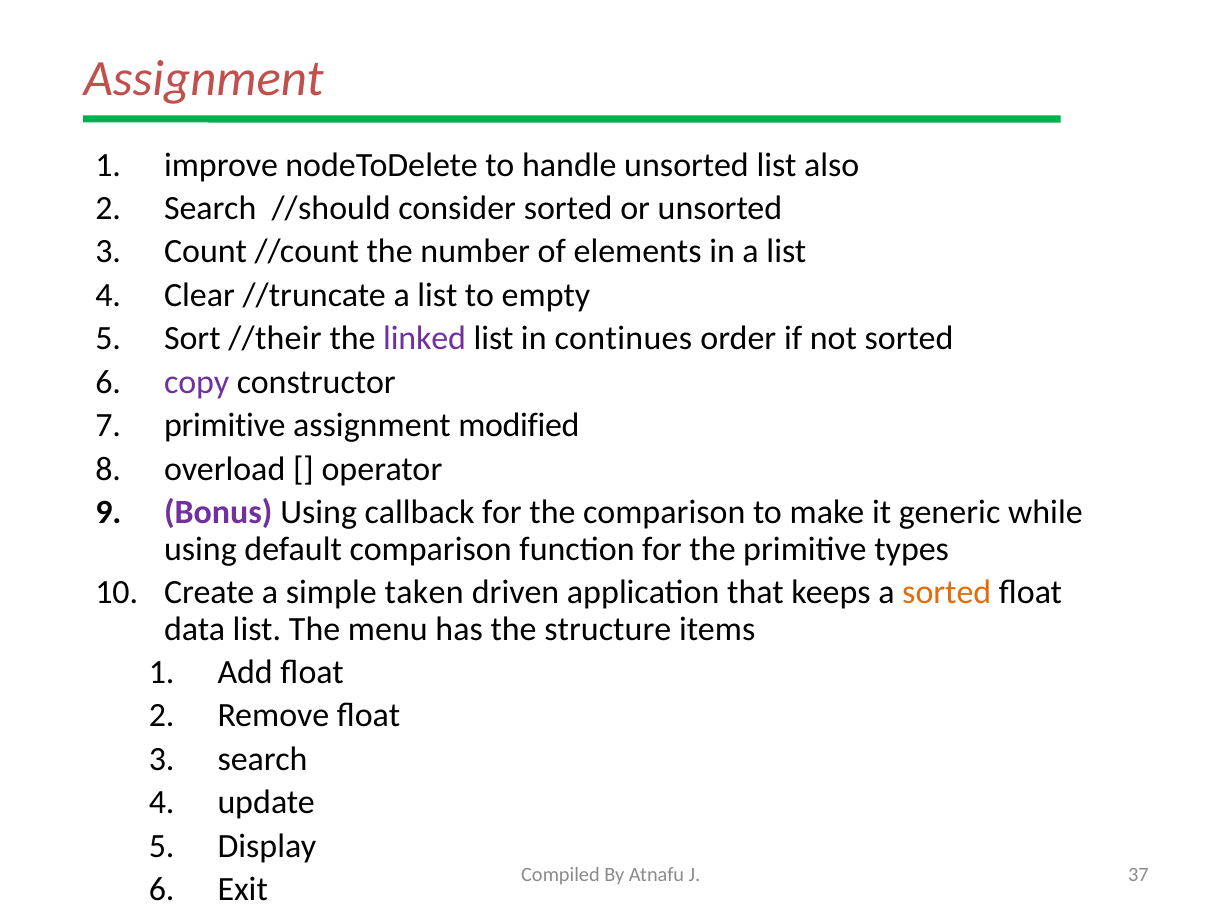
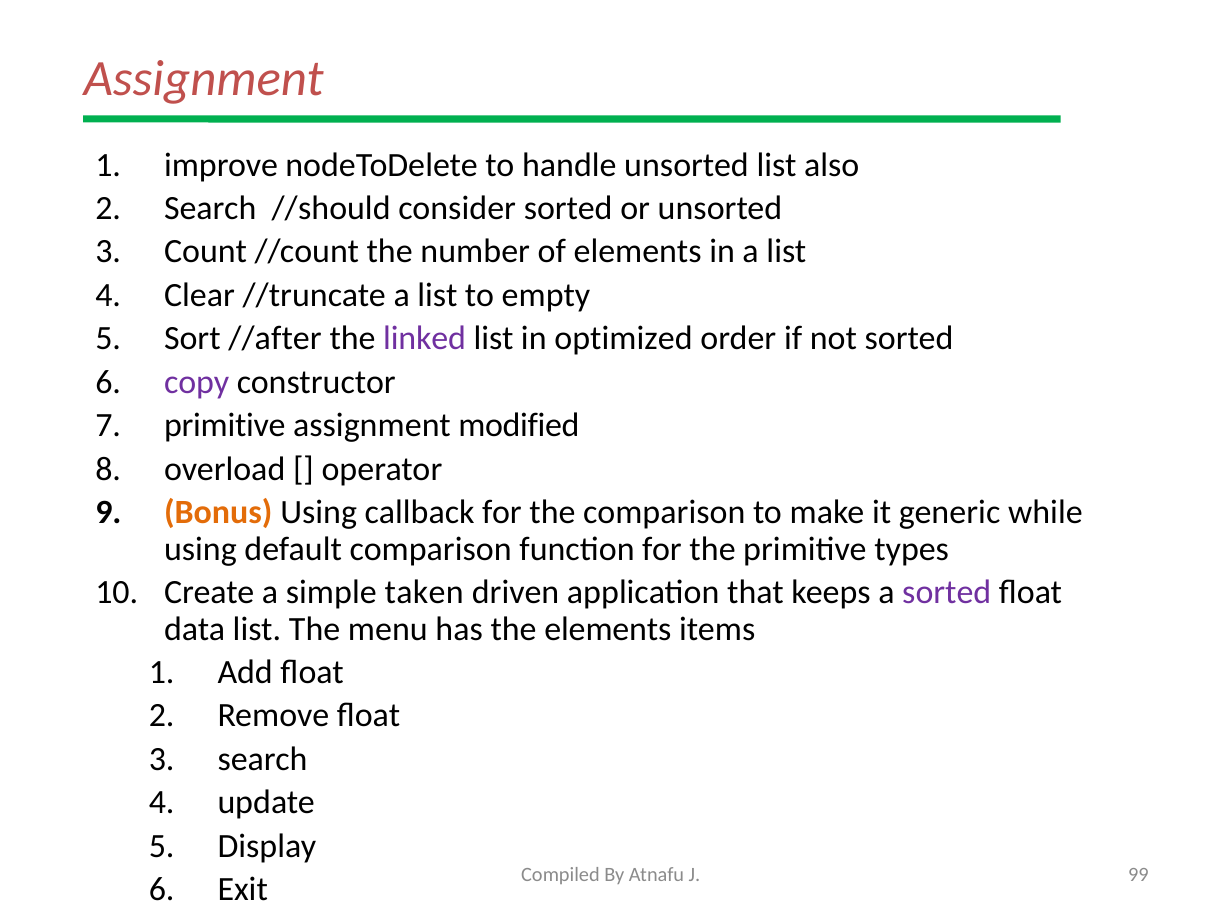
//their: //their -> //after (275, 339)
continues: continues -> optimized (624, 339)
Bonus colour: purple -> orange (218, 513)
sorted colour: orange -> purple (947, 593)
the structure: structure -> elements (608, 629)
37: 37 -> 99 (1138, 875)
